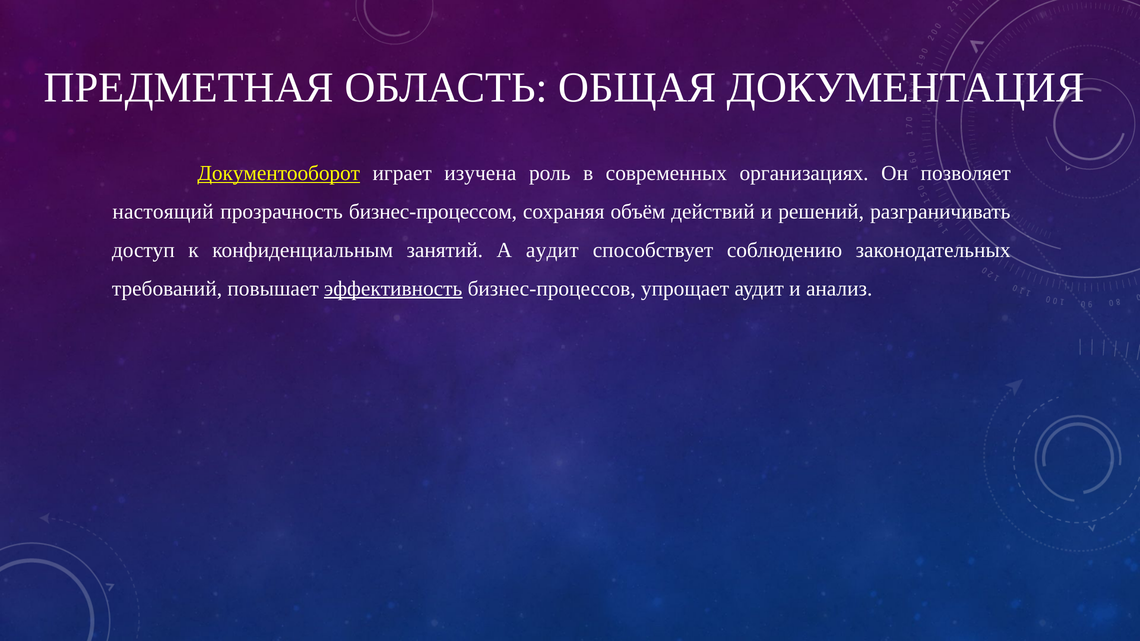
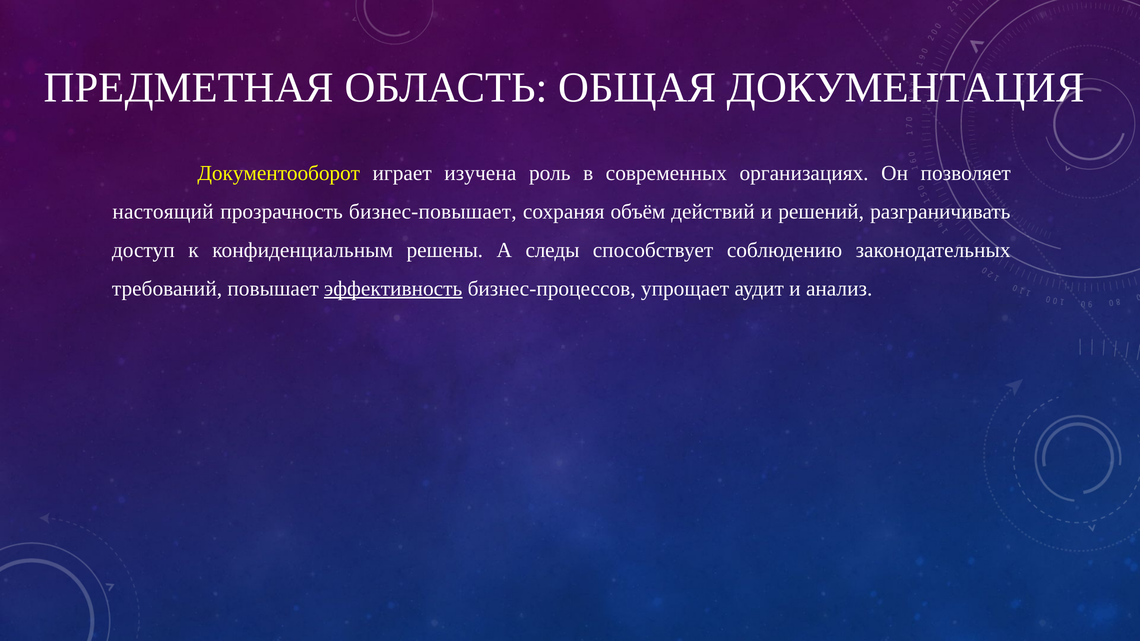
Документооборот underline: present -> none (279, 173)
бизнес-процессом: бизнес-процессом -> бизнес-повышает (433, 212)
занятий: занятий -> решены (445, 250)
А аудит: аудит -> следы (552, 250)
